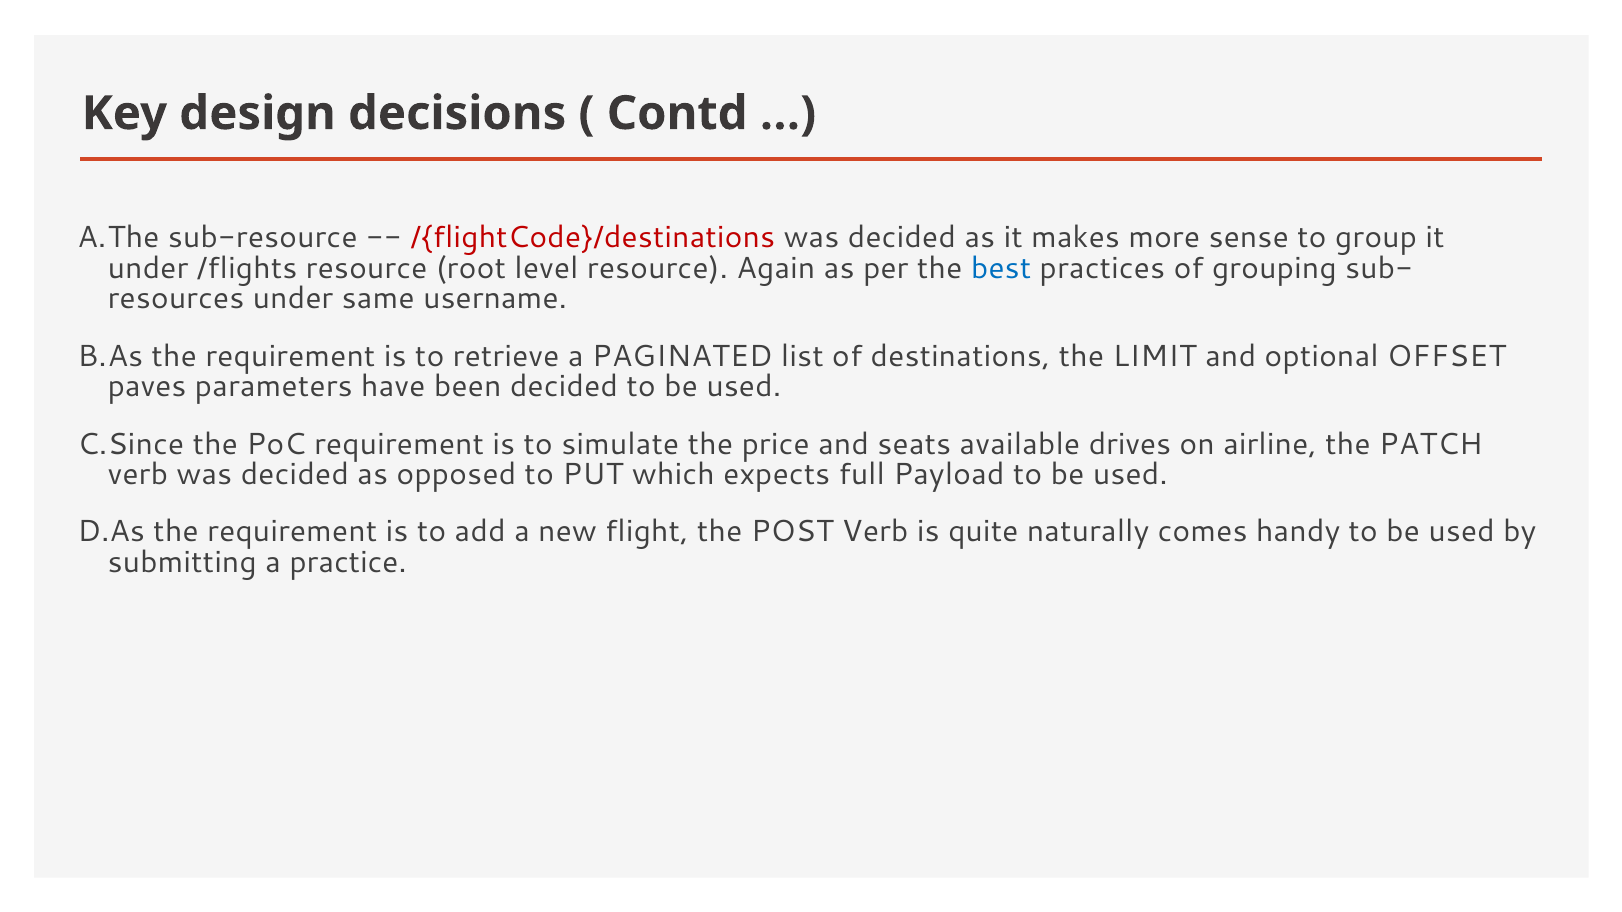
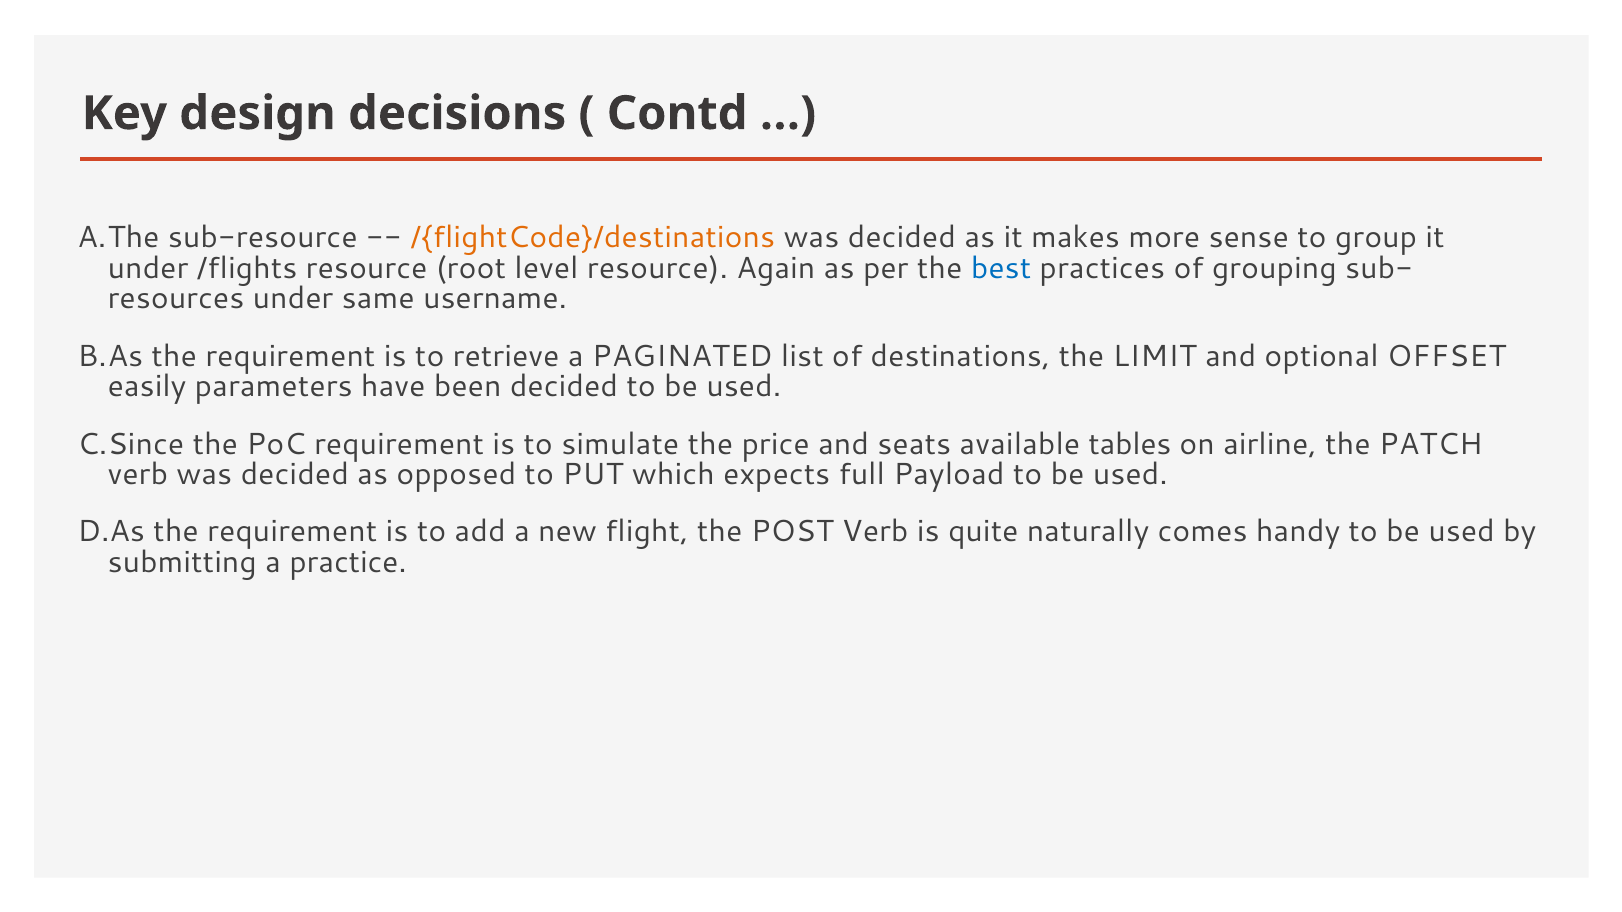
/{flightCode}/destinations colour: red -> orange (593, 238)
paves: paves -> easily (147, 387)
drives: drives -> tables (1130, 444)
